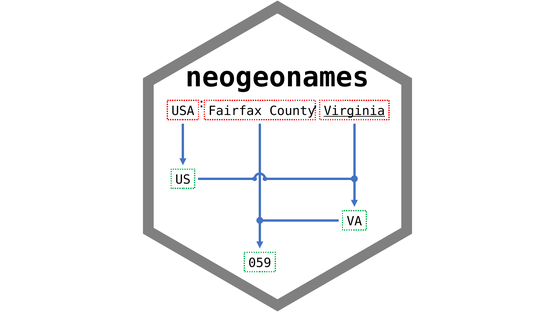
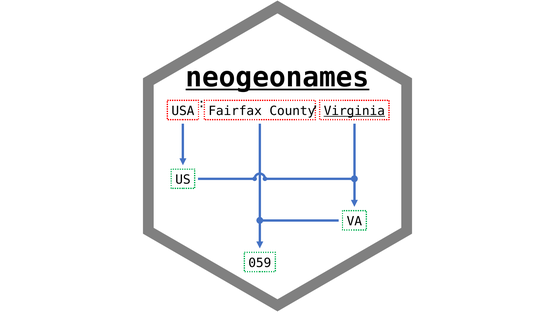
neogeonames underline: none -> present (277, 78)
